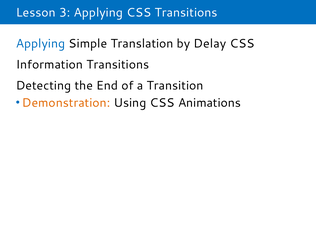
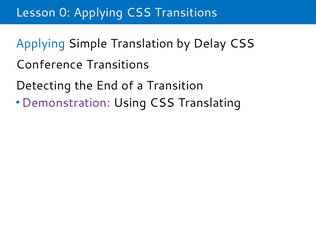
3: 3 -> 0 (65, 12)
Information: Information -> Conference (49, 65)
Demonstration colour: orange -> purple (66, 103)
Animations: Animations -> Translating (209, 103)
